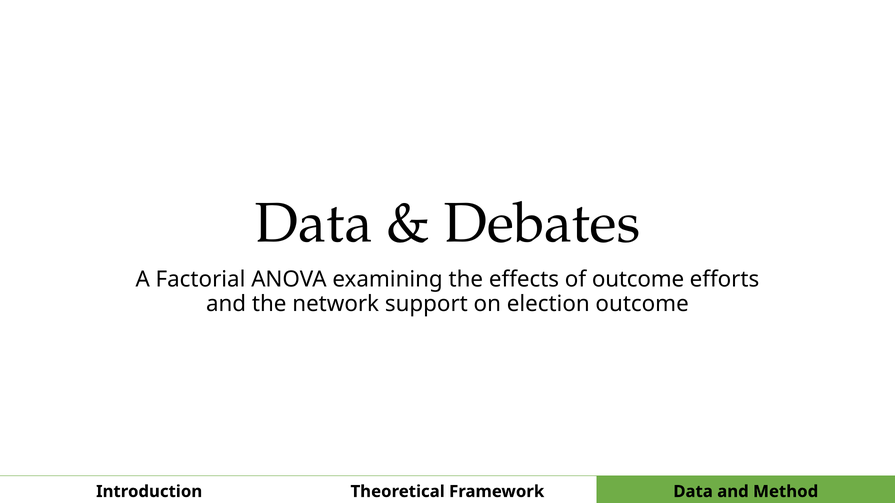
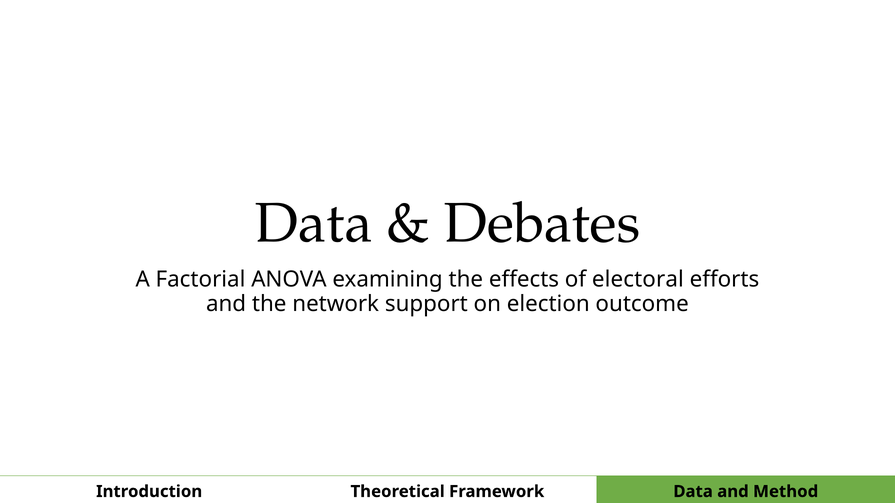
of outcome: outcome -> electoral (638, 280)
